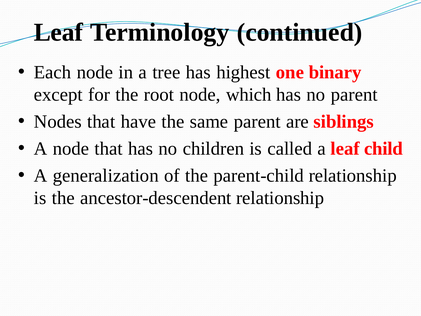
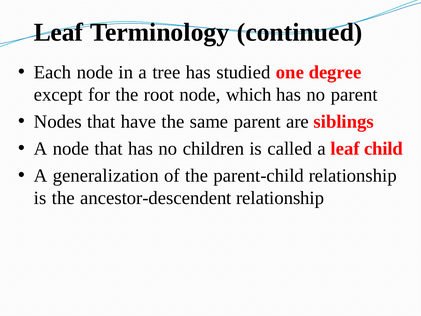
highest: highest -> studied (243, 72)
binary: binary -> degree (335, 72)
